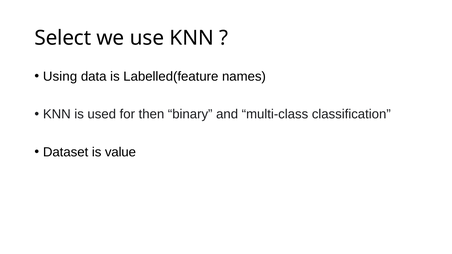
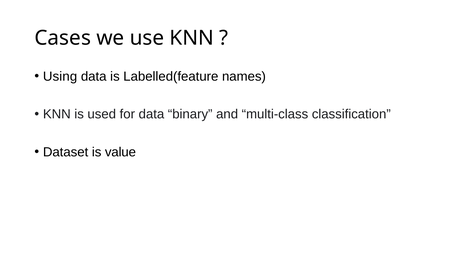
Select: Select -> Cases (63, 38)
for then: then -> data (151, 114)
